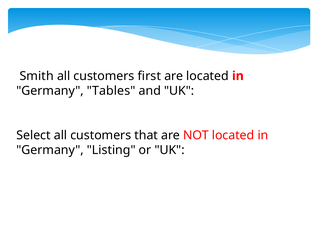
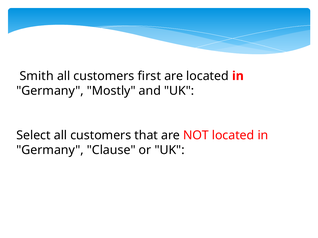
Tables: Tables -> Mostly (111, 91)
Listing: Listing -> Clause (111, 150)
